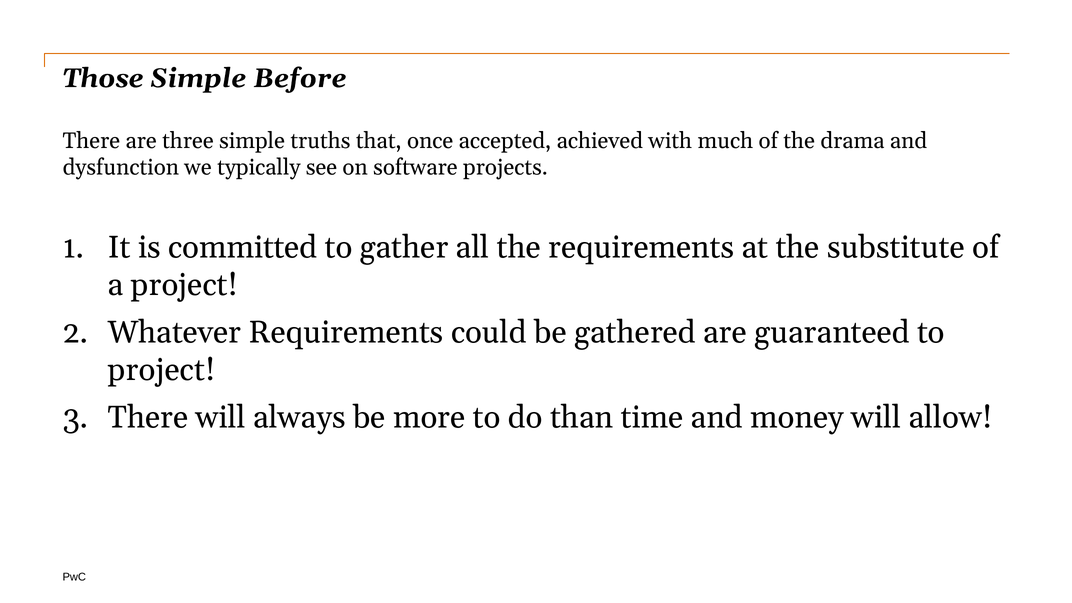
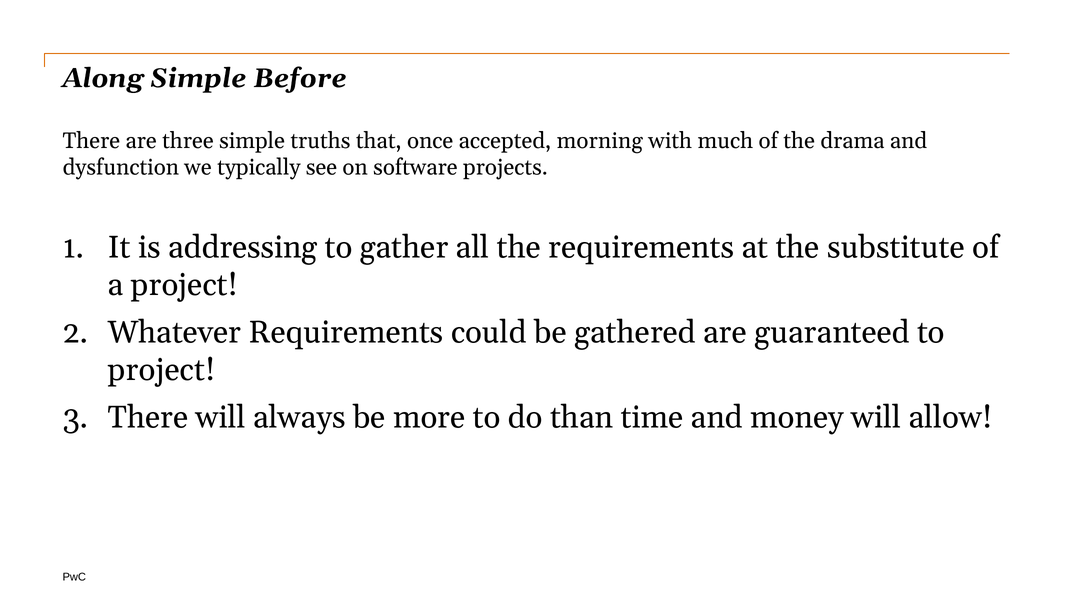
Those: Those -> Along (103, 78)
achieved: achieved -> morning (600, 141)
committed: committed -> addressing (243, 247)
